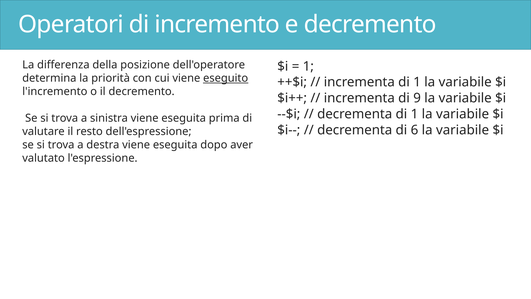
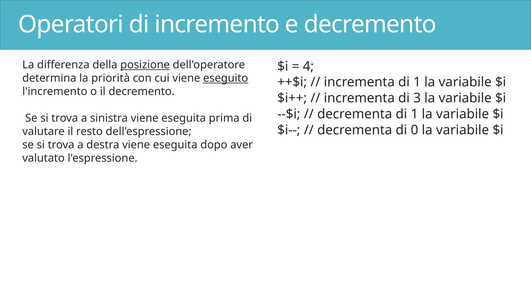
posizione underline: none -> present (145, 65)
1: 1 -> 4 (308, 66)
9: 9 -> 3 (417, 98)
6: 6 -> 0 (414, 130)
